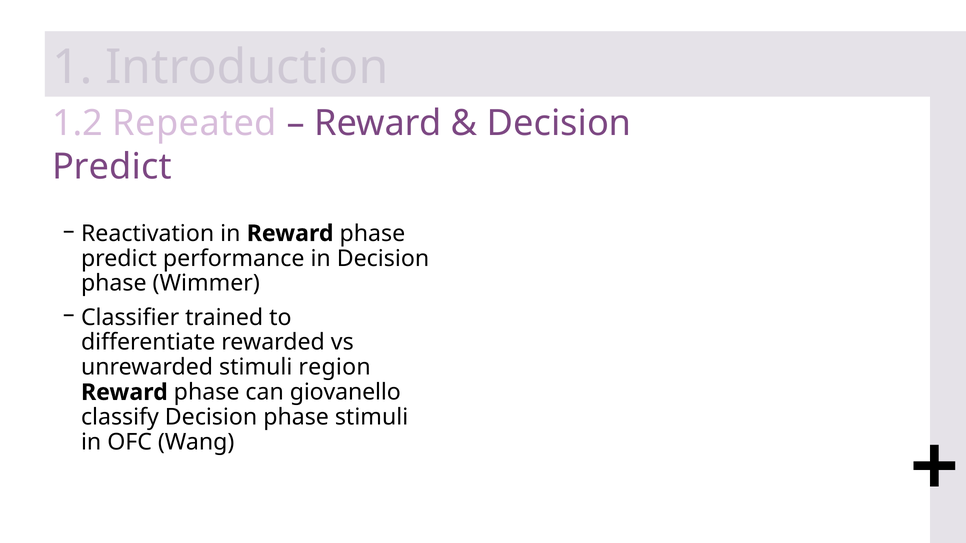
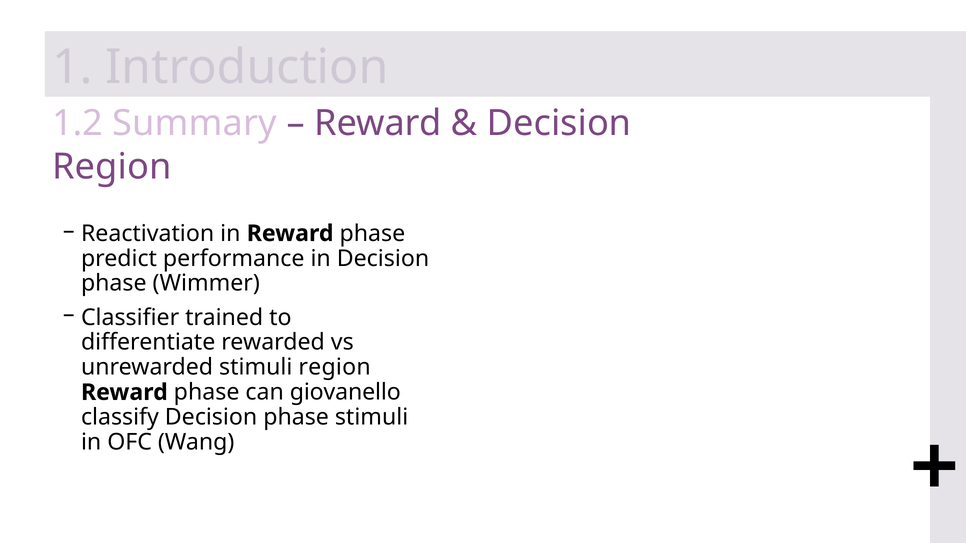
Repeated: Repeated -> Summary (195, 123)
Predict: Predict -> Region (112, 167)
